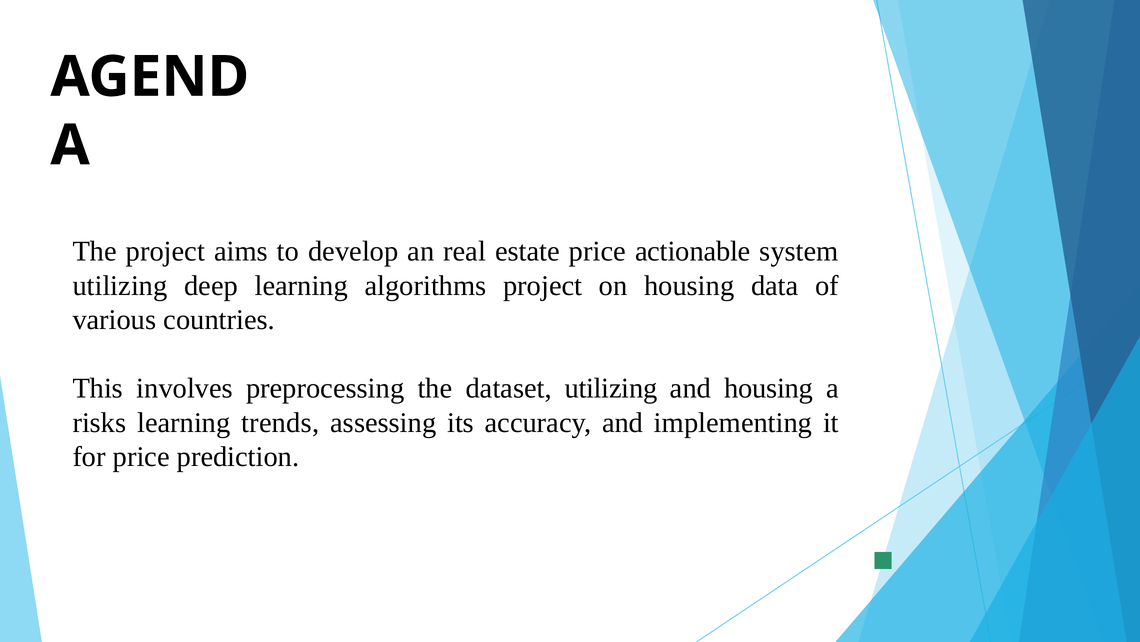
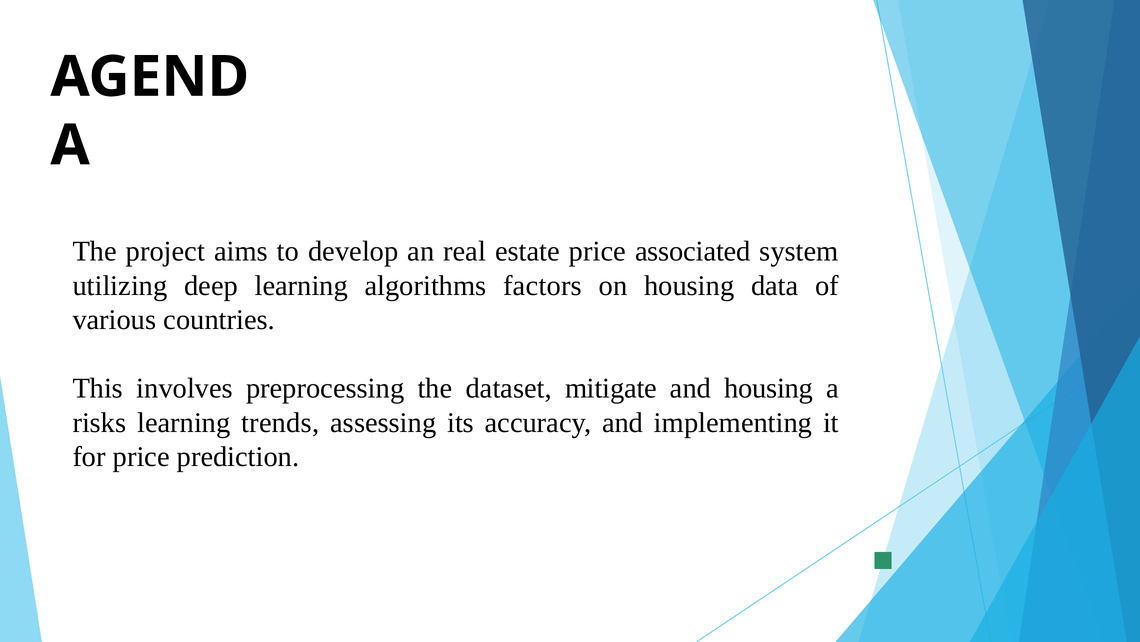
actionable: actionable -> associated (693, 251)
algorithms project: project -> factors (543, 285)
dataset utilizing: utilizing -> mitigate (611, 388)
